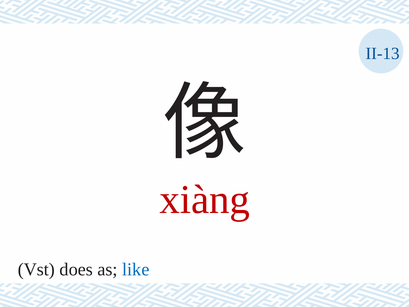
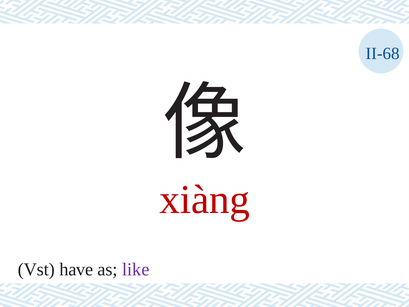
II-13: II-13 -> II-68 (383, 54)
does: does -> have (76, 269)
like colour: blue -> purple (136, 269)
